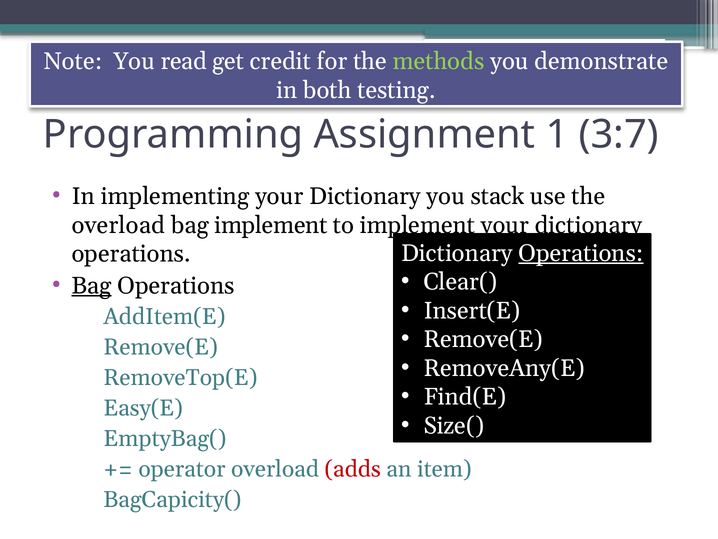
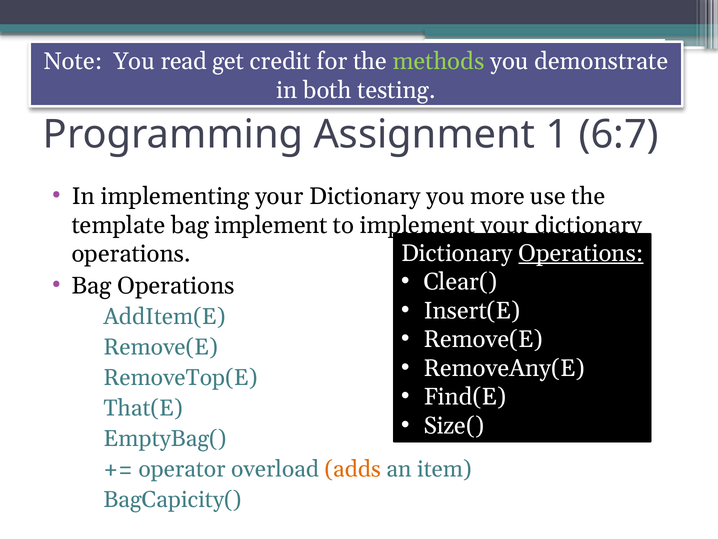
3:7: 3:7 -> 6:7 (619, 134)
stack: stack -> more (498, 196)
overload: overload -> template (118, 225)
Bag underline: present -> none (92, 285)
Easy(E: Easy(E -> That(E (143, 408)
adds colour: red -> orange (353, 469)
